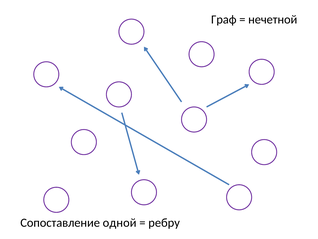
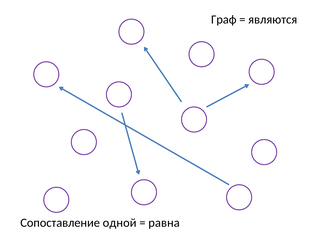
нечетной: нечетной -> являются (273, 20)
ребру: ребру -> равна (164, 222)
